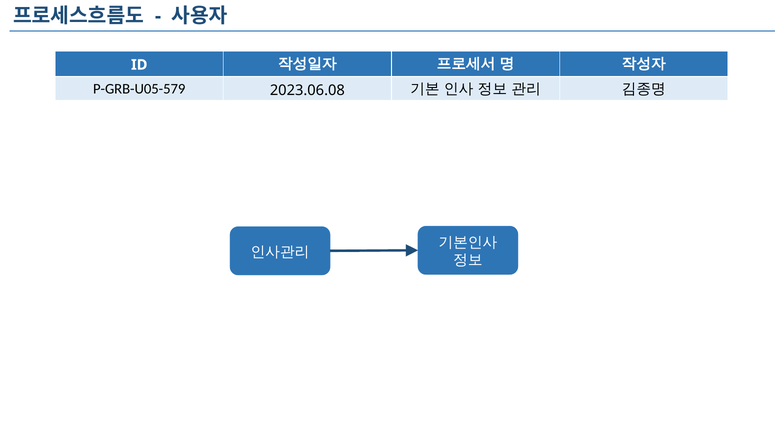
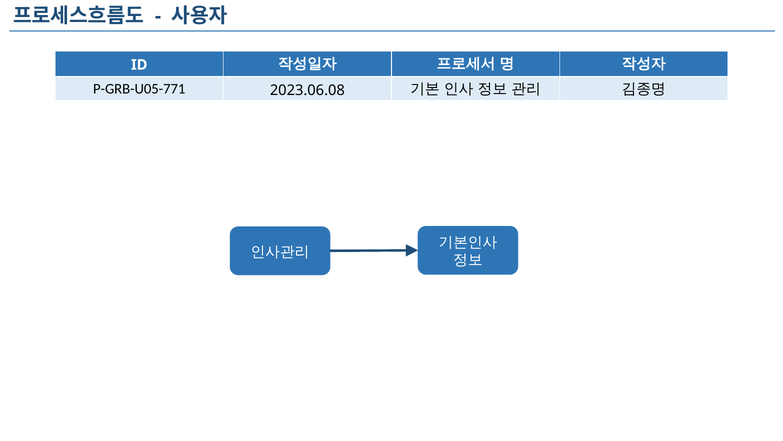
P-GRB-U05-579: P-GRB-U05-579 -> P-GRB-U05-771 (139, 89)
